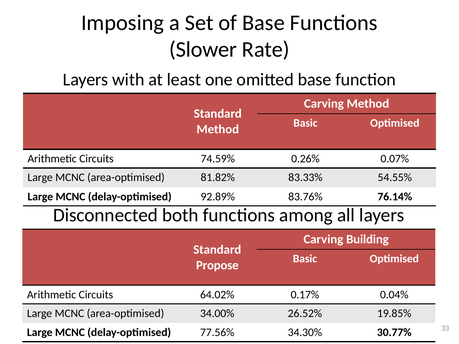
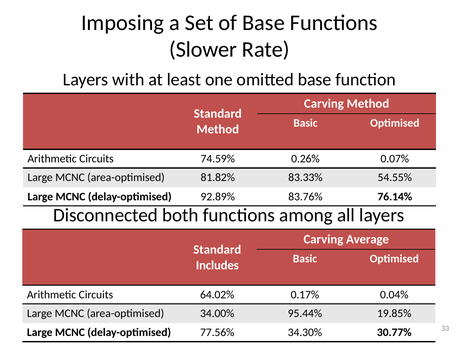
Building: Building -> Average (367, 240)
Propose: Propose -> Includes (217, 265)
26.52%: 26.52% -> 95.44% (305, 313)
